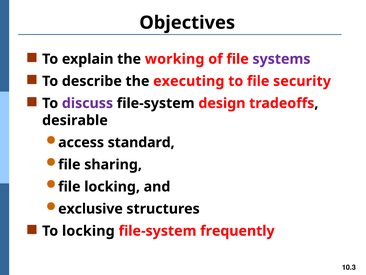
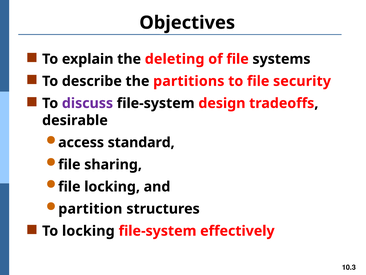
working: working -> deleting (175, 59)
systems colour: purple -> black (281, 59)
executing: executing -> partitions (189, 81)
exclusive: exclusive -> partition (90, 208)
frequently: frequently -> effectively (237, 231)
